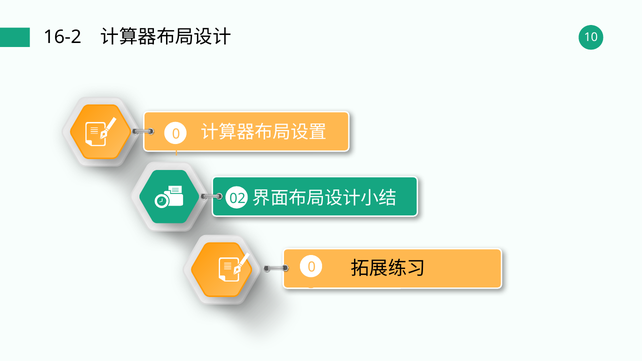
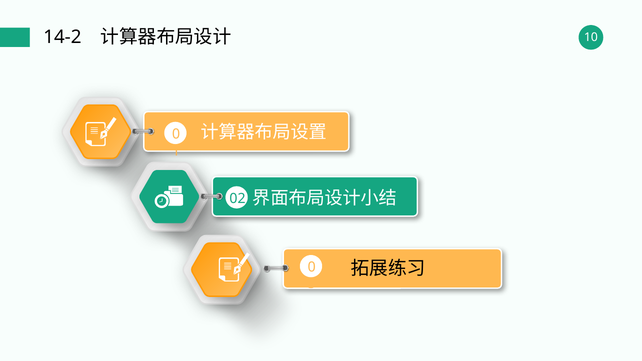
16-2: 16-2 -> 14-2 (62, 37)
